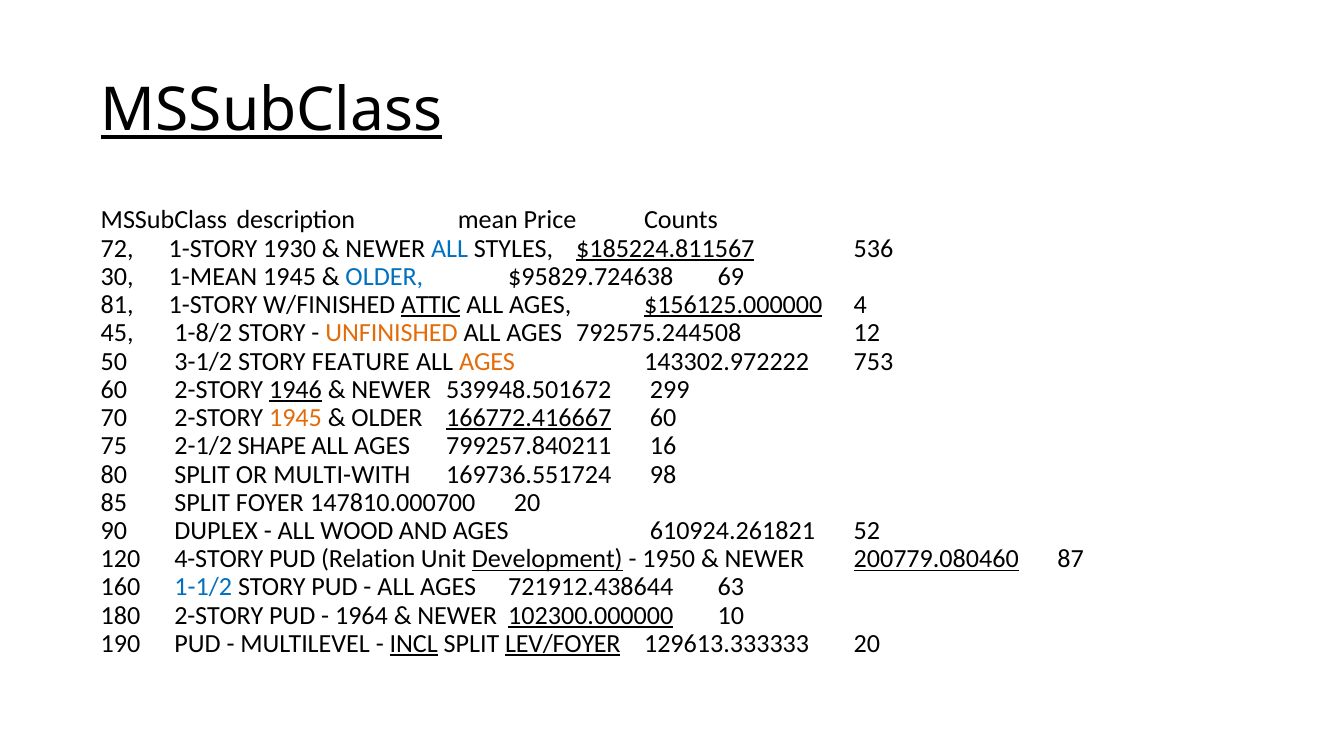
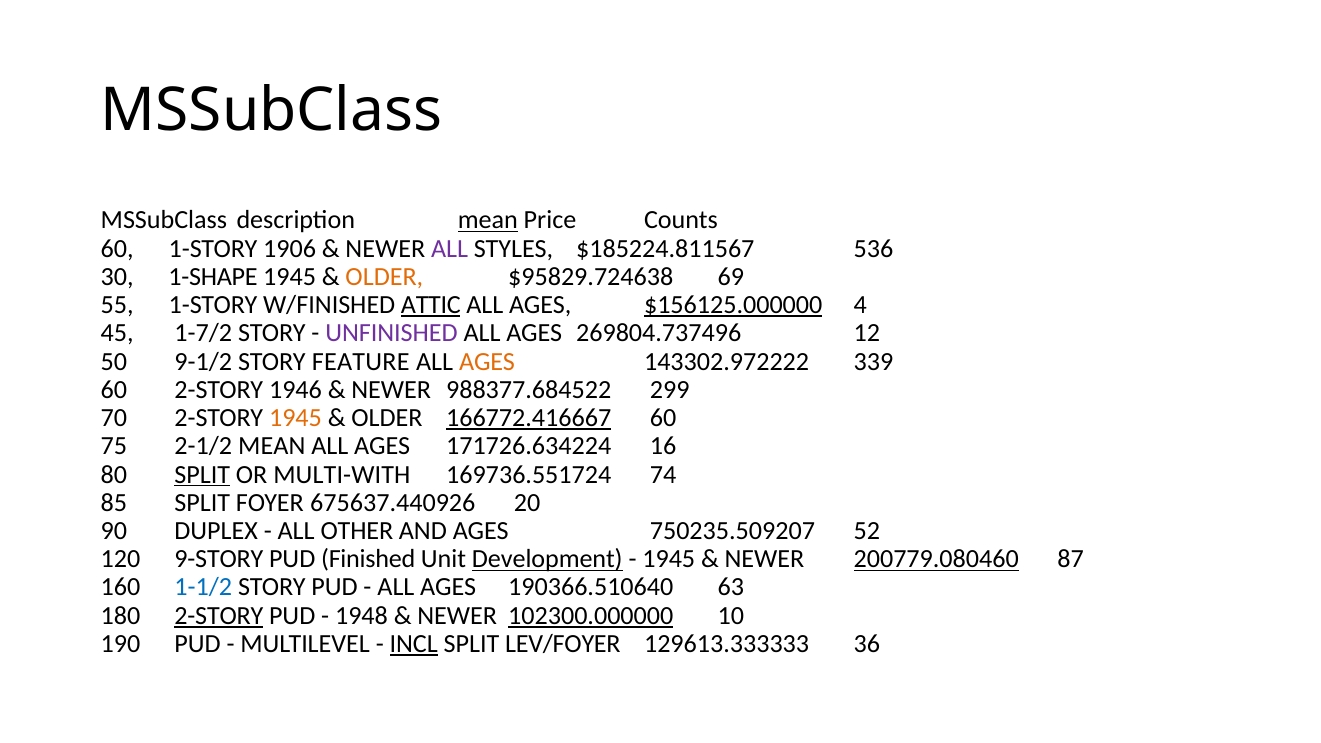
MSSubClass underline: present -> none (272, 111)
mean underline: none -> present (488, 220)
72: 72 -> 60 (117, 249)
1930: 1930 -> 1906 (290, 249)
ALL colour: blue -> purple (450, 249)
$185224.811567 underline: present -> none (665, 249)
1-MEAN: 1-MEAN -> 1-SHAPE (213, 277)
OLDER colour: blue -> orange (384, 277)
81: 81 -> 55 (117, 305)
1-8/2: 1-8/2 -> 1-7/2 (203, 333)
UNFINISHED colour: orange -> purple (392, 333)
792575.244508: 792575.244508 -> 269804.737496 (659, 333)
3-1/2: 3-1/2 -> 9-1/2 (203, 361)
753: 753 -> 339 (873, 361)
1946 underline: present -> none (296, 390)
539948.501672: 539948.501672 -> 988377.684522 (529, 390)
2-1/2 SHAPE: SHAPE -> MEAN (272, 446)
799257.840211: 799257.840211 -> 171726.634224 (529, 446)
SPLIT underline: none -> present (202, 474)
98: 98 -> 74 (663, 474)
147810.000700: 147810.000700 -> 675637.440926 (393, 503)
WOOD: WOOD -> OTHER (357, 531)
610924.261821: 610924.261821 -> 750235.509207 (732, 531)
4-STORY: 4-STORY -> 9-STORY (219, 559)
Relation: Relation -> Finished (368, 559)
1950: 1950 -> 1945 (669, 559)
721912.438644: 721912.438644 -> 190366.510640 (591, 587)
2-STORY underline: none -> present (219, 616)
1964: 1964 -> 1948 (361, 616)
LEV/FOYER underline: present -> none (563, 644)
129613.333333 20: 20 -> 36 (867, 644)
